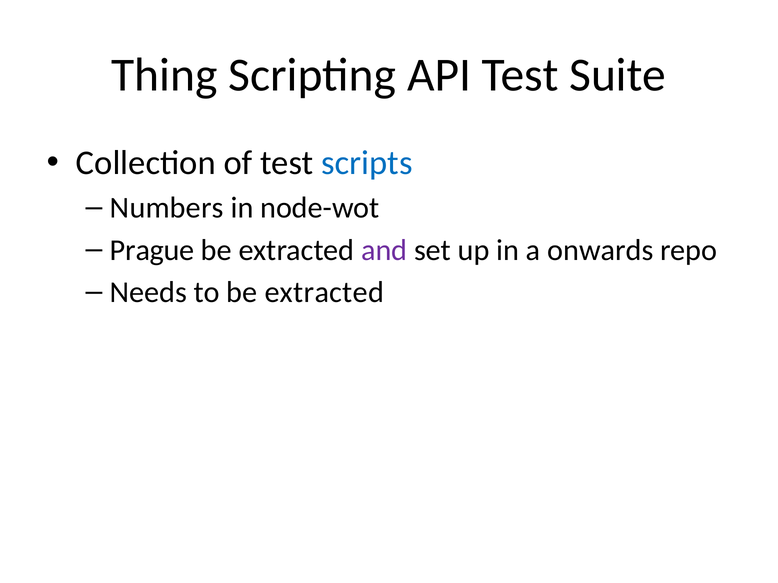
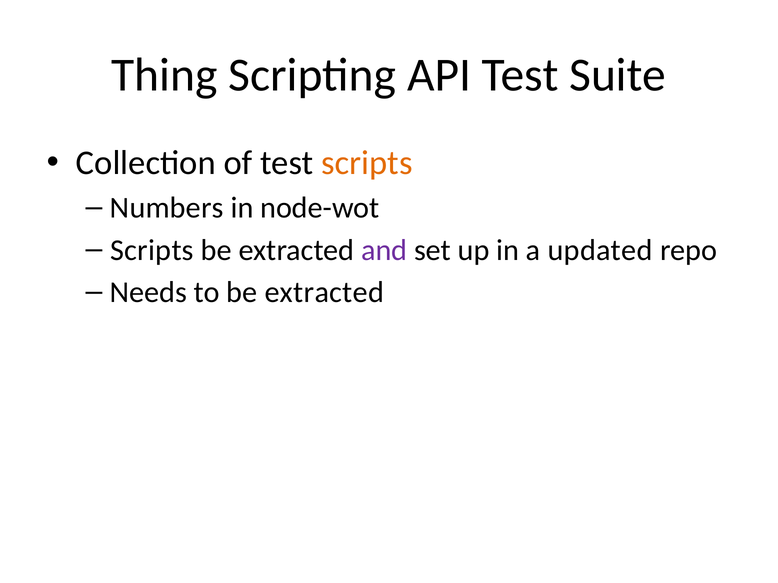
scripts colour: blue -> orange (367, 163)
Prague: Prague -> Scripts (152, 250)
onwards: onwards -> updated (600, 250)
